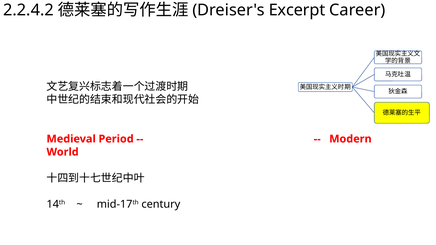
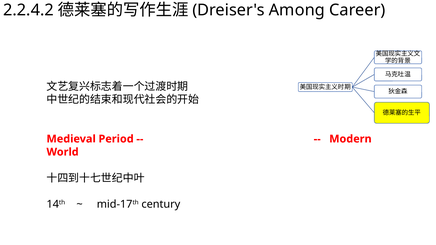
Excerpt: Excerpt -> Among (297, 10)
